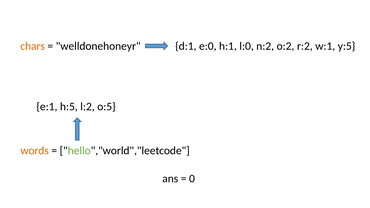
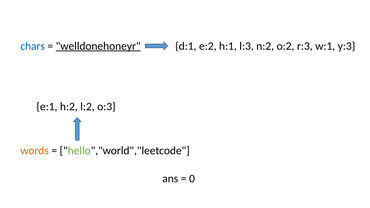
chars colour: orange -> blue (33, 46)
welldonehoneyr underline: none -> present (98, 46)
e:0: e:0 -> e:2 (208, 46)
l:0: l:0 -> l:3 (247, 46)
r:2: r:2 -> r:3 (305, 46)
y:5: y:5 -> y:3 (347, 46)
h:5: h:5 -> h:2 (69, 107)
o:5: o:5 -> o:3 (106, 107)
